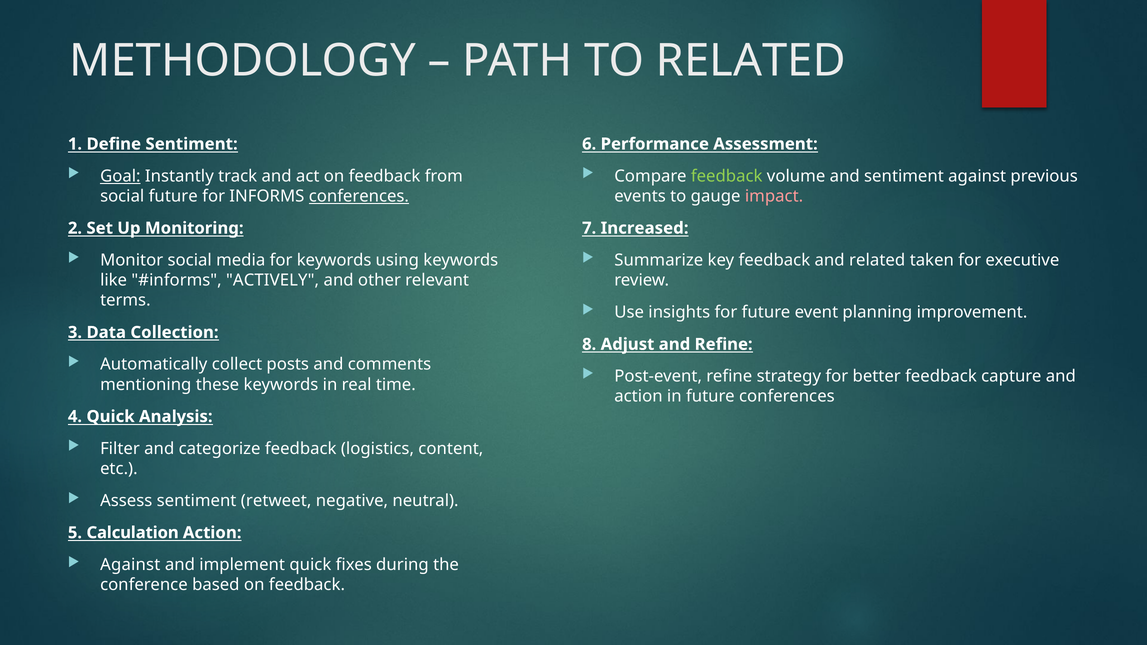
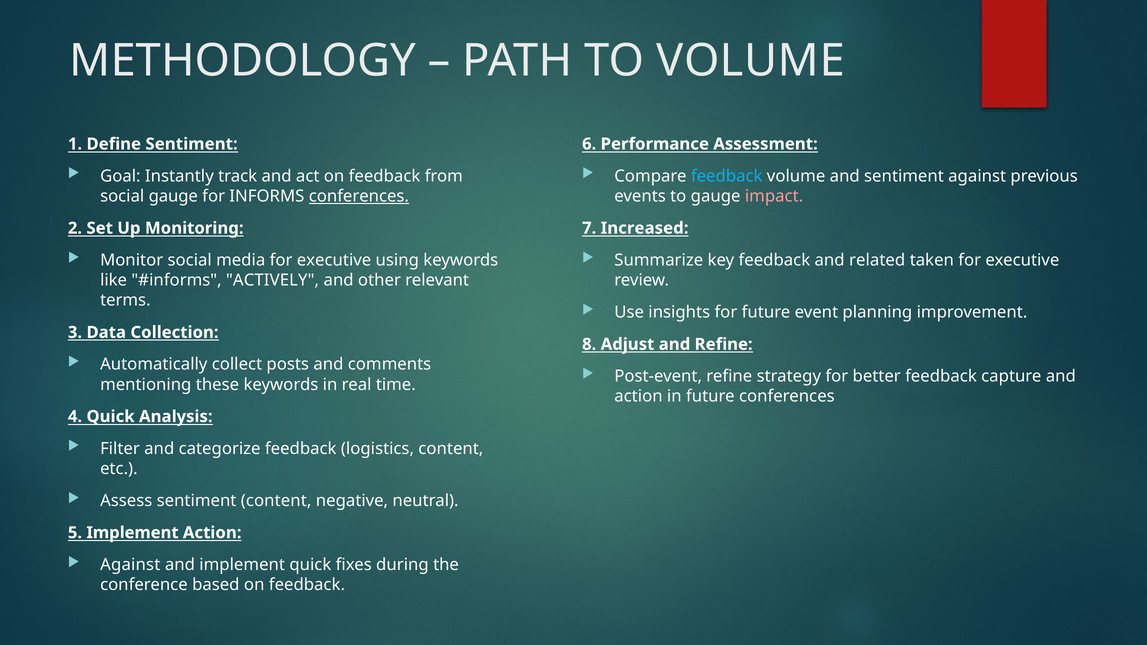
TO RELATED: RELATED -> VOLUME (751, 61)
Goal underline: present -> none (120, 176)
feedback colour: light green -> light blue (727, 176)
social future: future -> gauge (173, 196)
media for keywords: keywords -> executive (334, 260)
sentiment retweet: retweet -> content (276, 501)
5 Calculation: Calculation -> Implement (133, 533)
